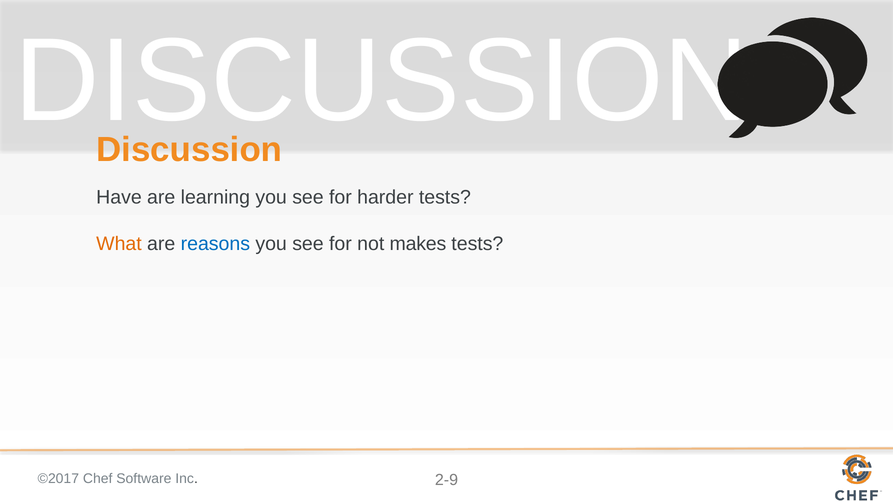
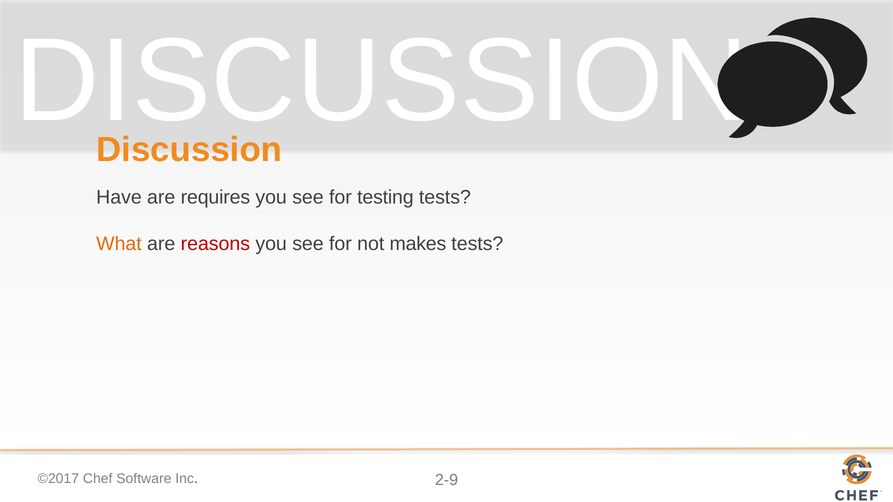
learning: learning -> requires (215, 197)
harder: harder -> testing (385, 197)
reasons colour: blue -> red (215, 244)
